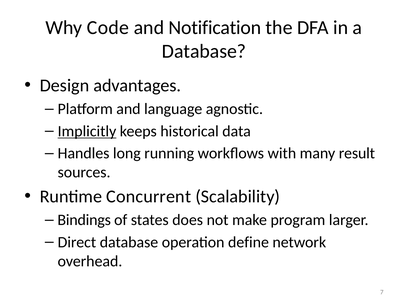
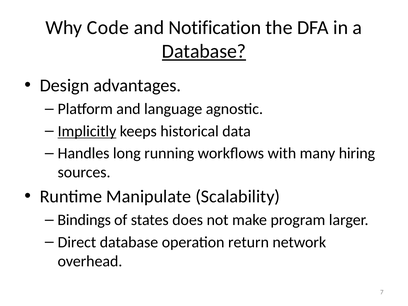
Database underline: none -> present (204, 51)
result: result -> hiring (357, 153)
Concurrent: Concurrent -> Manipulate (149, 197)
define: define -> return (248, 242)
